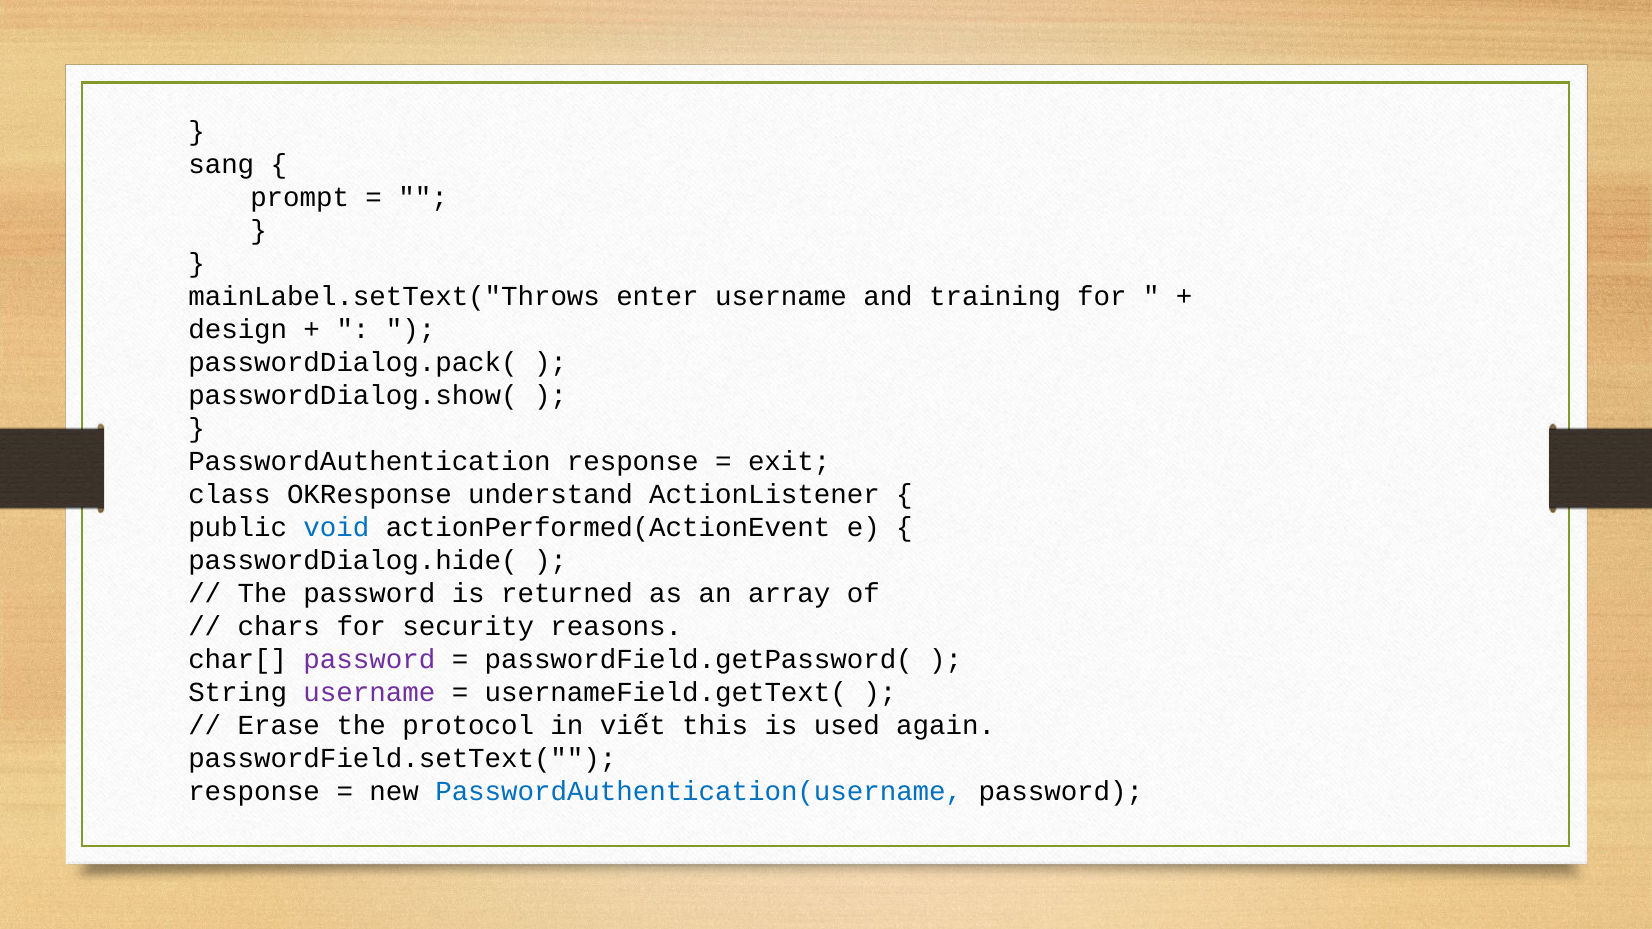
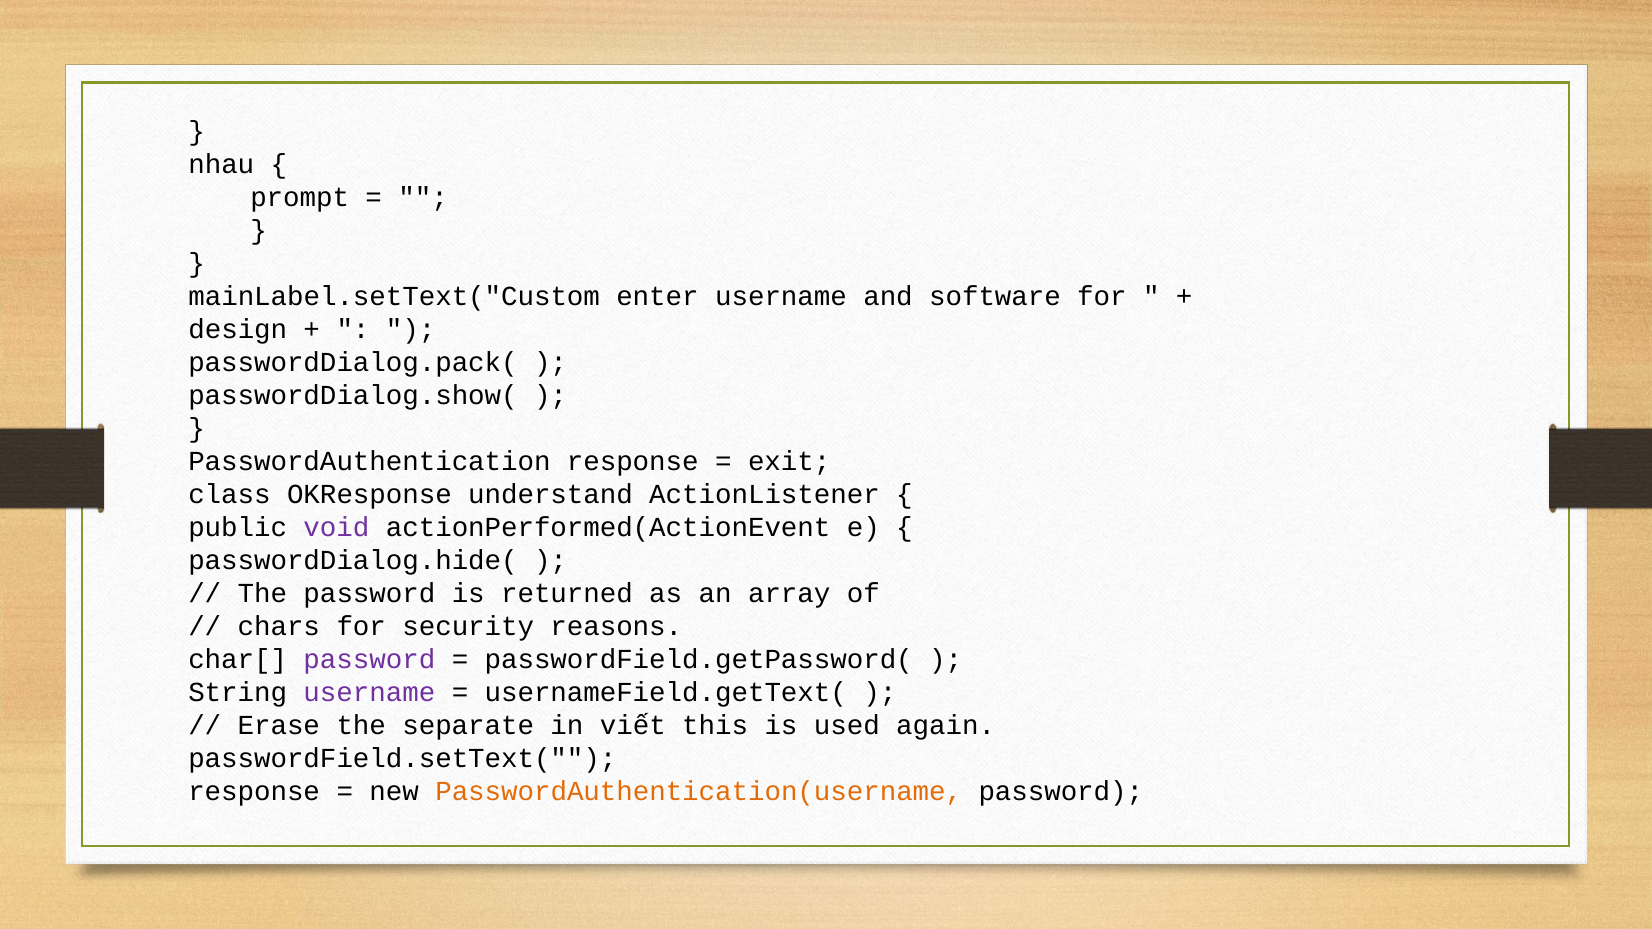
sang: sang -> nhau (221, 164)
mainLabel.setText("Throws: mainLabel.setText("Throws -> mainLabel.setText("Custom (394, 296)
training: training -> software (995, 296)
void colour: blue -> purple (336, 527)
protocol: protocol -> separate (468, 726)
PasswordAuthentication(username colour: blue -> orange (699, 792)
